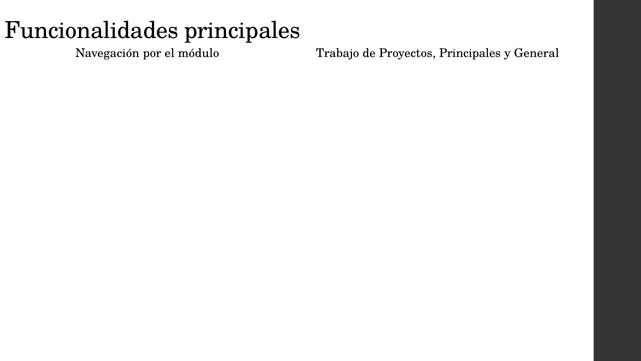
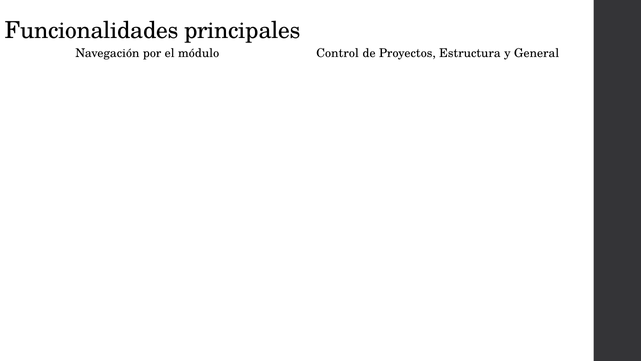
Trabajo: Trabajo -> Control (338, 53)
Proyectos Principales: Principales -> Estructura (470, 53)
